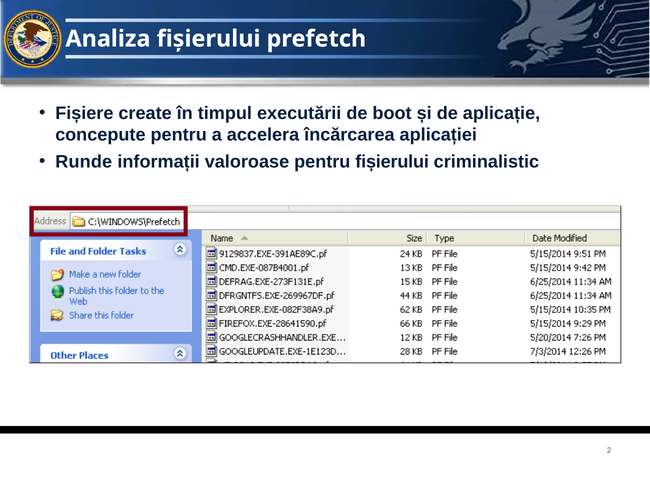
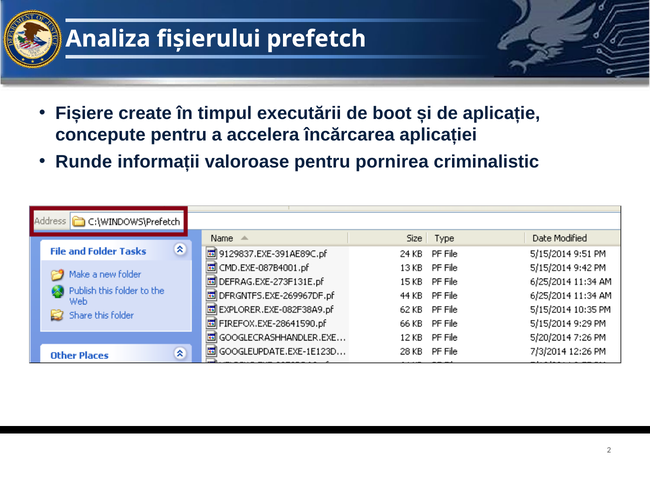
pentru fișierului: fișierului -> pornirea (392, 162)
